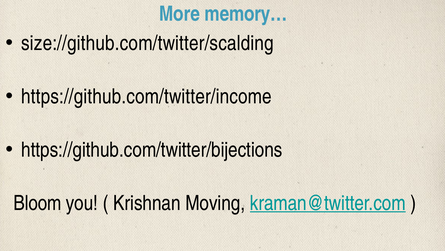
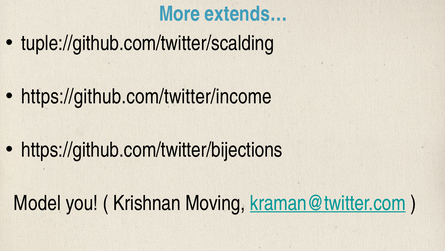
memory…: memory… -> extends… (246, 14)
size://github.com/twitter/scalding: size://github.com/twitter/scalding -> tuple://github.com/twitter/scalding (148, 43)
Bloom: Bloom -> Model (37, 203)
